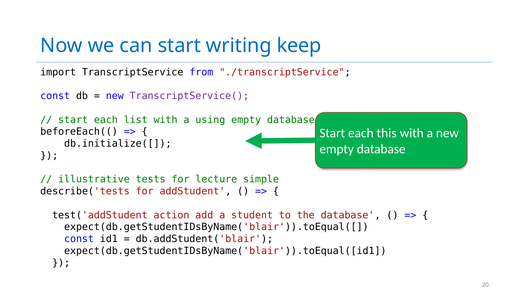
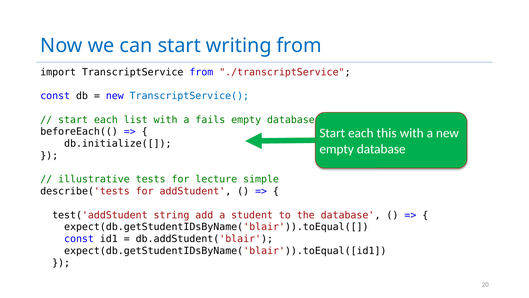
writing keep: keep -> from (299, 45)
TranscriptService( colour: purple -> blue (189, 96)
using: using -> fails (210, 120)
action: action -> string (171, 215)
